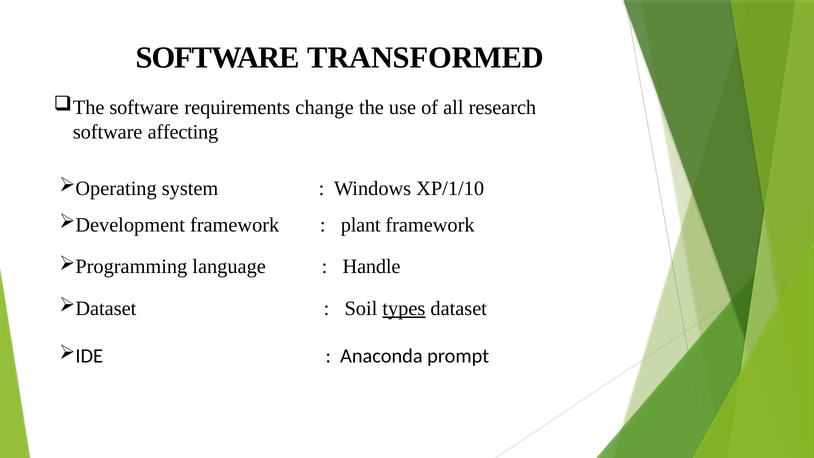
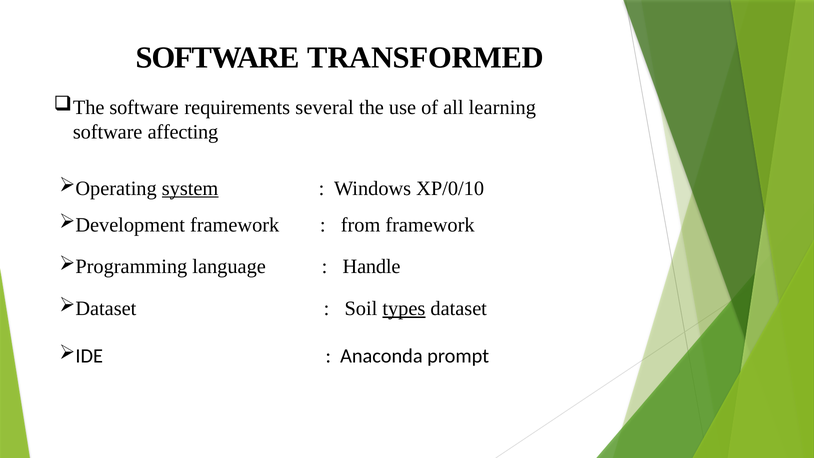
change: change -> several (325, 107)
research: research -> learning (502, 107)
system underline: none -> present (190, 188)
XP/1/10: XP/1/10 -> XP/0/10 (450, 188)
plant: plant -> from (361, 225)
